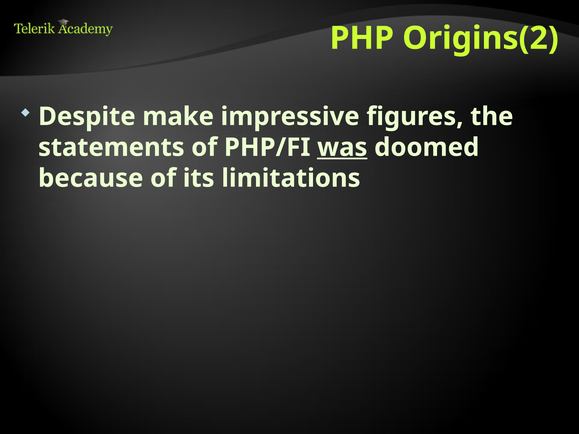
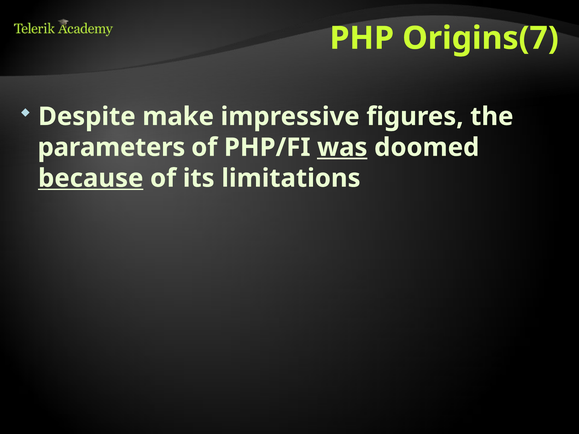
Origins(2: Origins(2 -> Origins(7 (481, 38)
statements: statements -> parameters (111, 147)
because underline: none -> present (91, 178)
